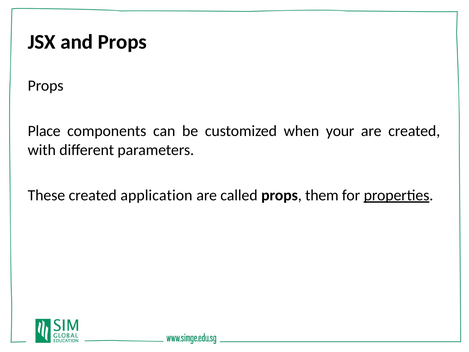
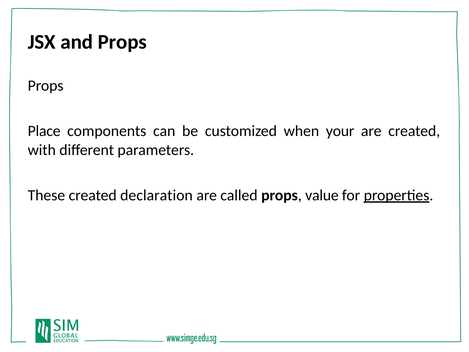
application: application -> declaration (156, 195)
them: them -> value (322, 195)
